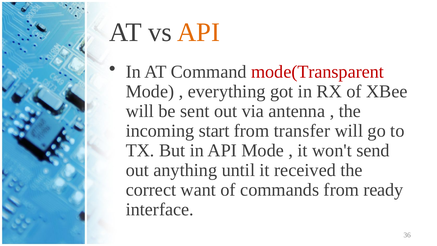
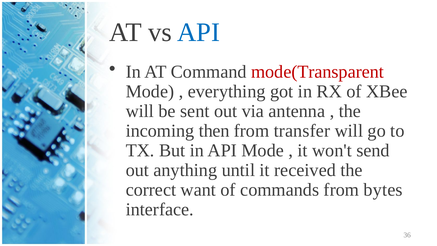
API colour: orange -> blue (199, 32)
start: start -> then (214, 131)
ready: ready -> bytes (383, 190)
